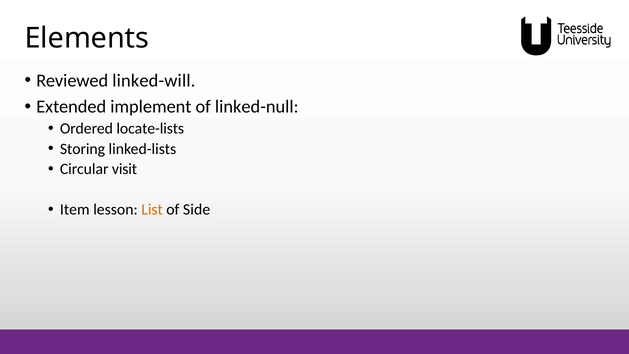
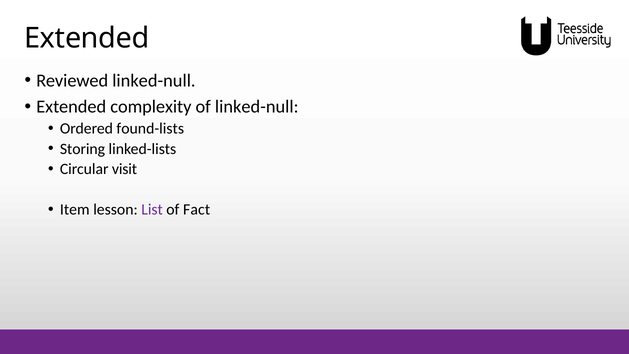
Elements: Elements -> Extended (87, 38)
Reviewed linked-will: linked-will -> linked-null (154, 80)
implement: implement -> complexity (151, 107)
locate-lists: locate-lists -> found-lists (150, 128)
List colour: orange -> purple (152, 209)
Side: Side -> Fact (197, 209)
